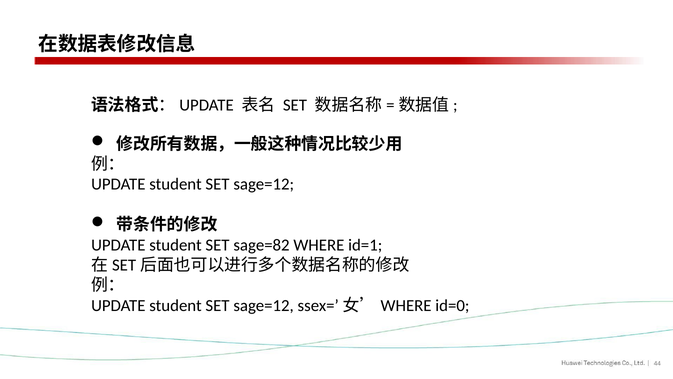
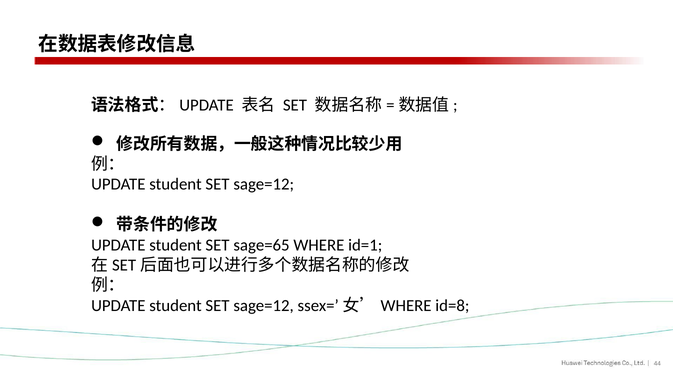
sage=82: sage=82 -> sage=65 (262, 245)
id=0: id=0 -> id=8 (452, 305)
